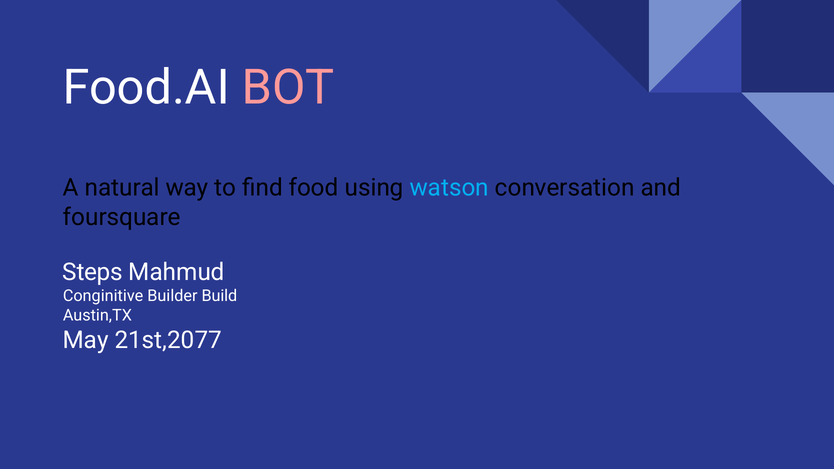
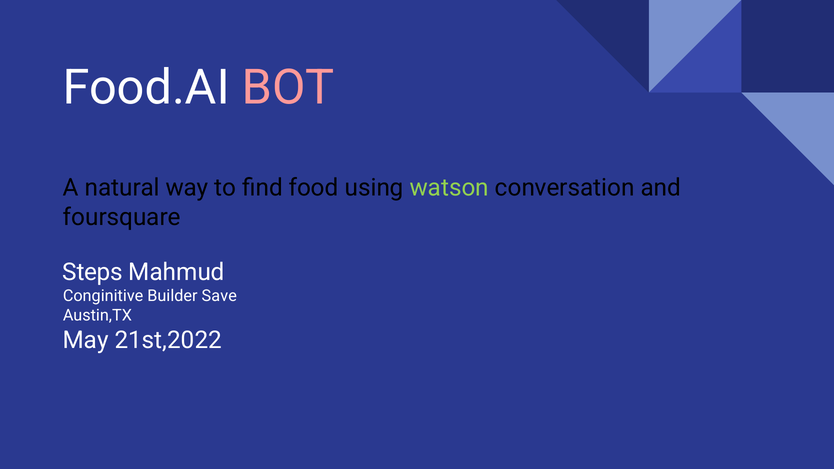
watson colour: light blue -> light green (449, 188)
Build: Build -> Save (219, 296)
21st,2077: 21st,2077 -> 21st,2022 (168, 340)
